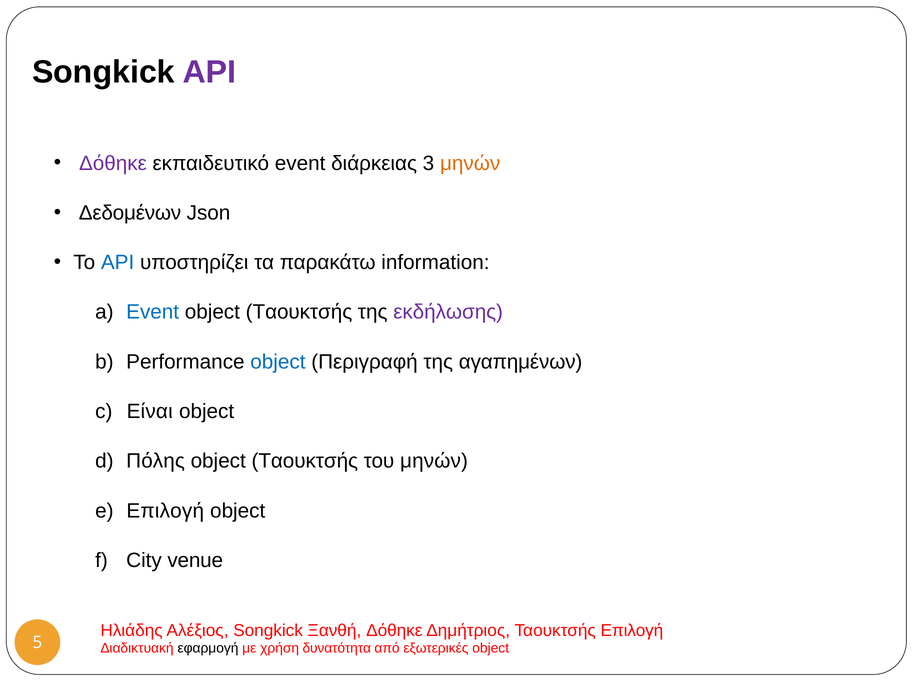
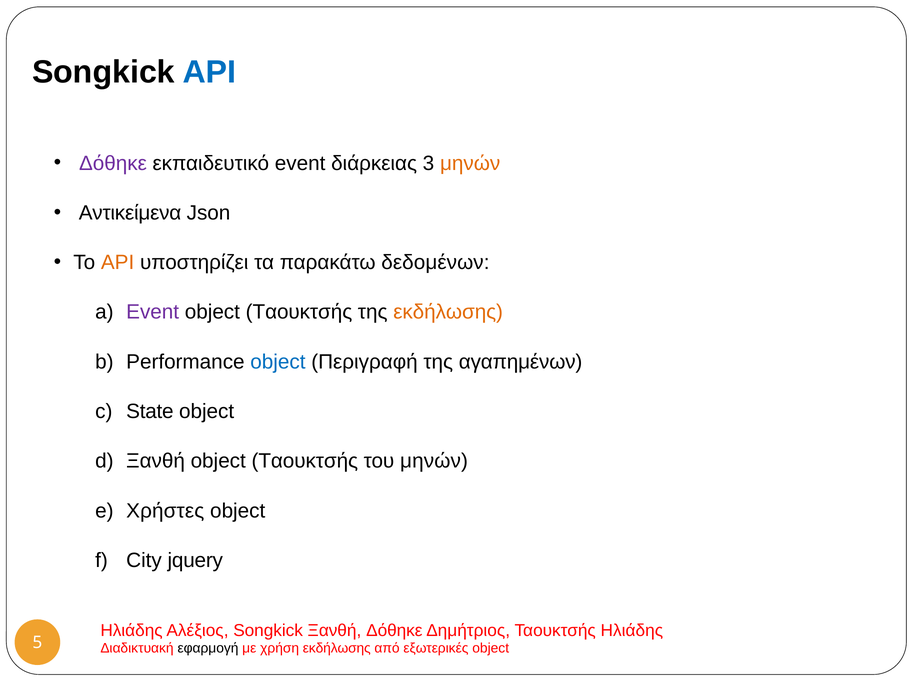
API colour: purple -> blue (209, 72)
Δεδομένων: Δεδομένων -> Αντικείμενα (130, 213)
API colour: blue -> orange (118, 263)
information: information -> δεδομένων (435, 263)
Event colour: blue -> purple (153, 312)
εκδήλωσης colour: purple -> orange (448, 312)
Είναι: Είναι -> State (150, 412)
Πόλης: Πόλης -> Ξανθή (156, 462)
Επιλογή: Επιλογή -> Χρήστες (165, 511)
venue: venue -> jquery (195, 561)
Ταουκτσής Επιλογή: Επιλογή -> Ηλιάδης (632, 631)
χρήση δυνατότητα: δυνατότητα -> εκδήλωσης (337, 649)
